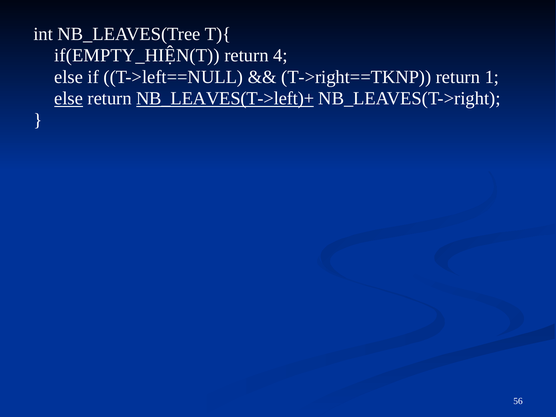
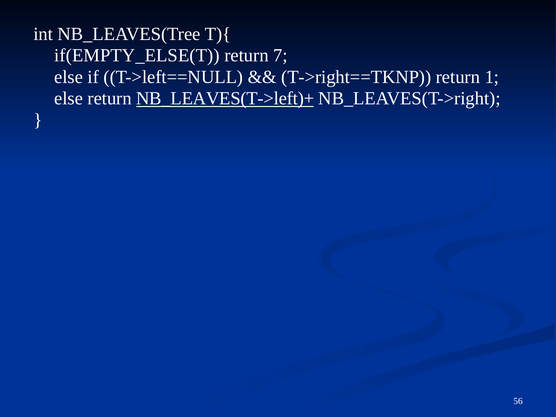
if(EMPTY_HIỆN(T: if(EMPTY_HIỆN(T -> if(EMPTY_ELSE(T (137, 56)
4: 4 -> 7 (281, 56)
else underline: present -> none (69, 99)
